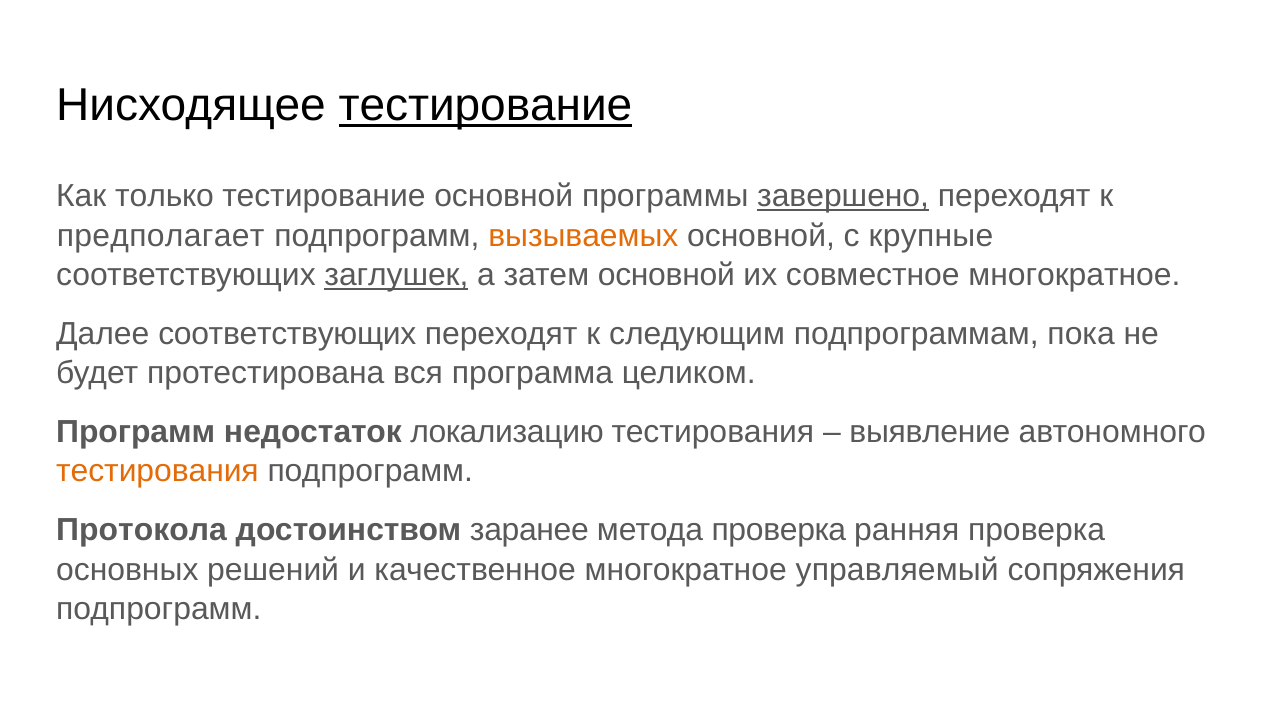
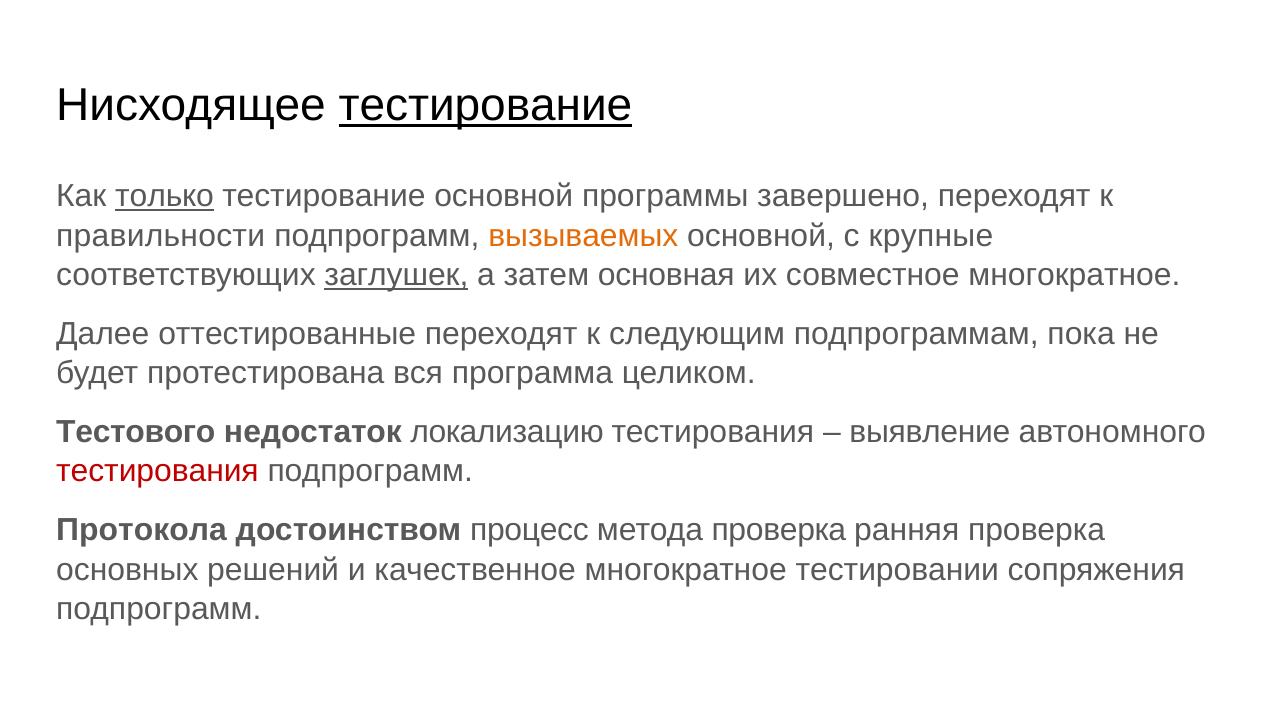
только underline: none -> present (164, 196)
завершено underline: present -> none (843, 196)
предполагает: предполагает -> правильности (161, 236)
затем основной: основной -> основная (666, 275)
Далее соответствующих: соответствующих -> оттестированные (287, 334)
Программ: Программ -> Тестового (136, 432)
тестирования colour: orange -> red (157, 472)
заранее: заранее -> процесс (529, 530)
управляемый: управляемый -> тестировании (897, 570)
